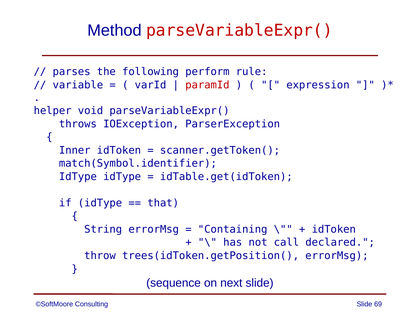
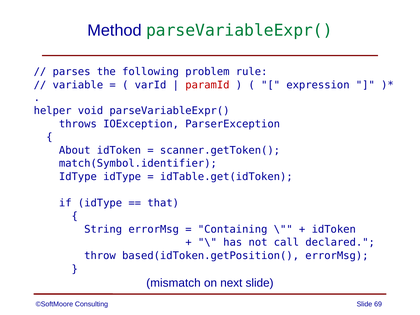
parseVariableExpr( colour: red -> green (239, 31)
perform: perform -> problem (207, 72)
Inner: Inner -> About (75, 150)
trees(idToken.getPosition(: trees(idToken.getPosition( -> based(idToken.getPosition( (211, 256)
sequence: sequence -> mismatch (174, 283)
